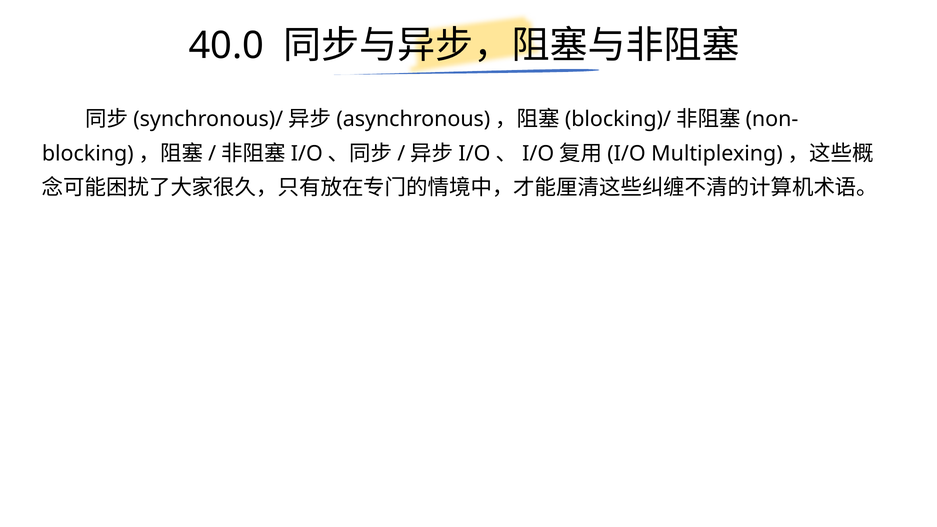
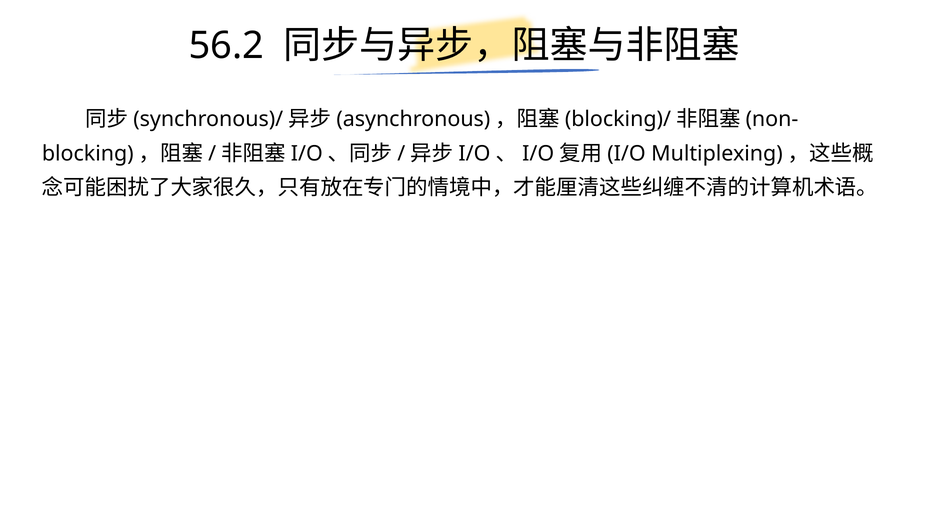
40.0: 40.0 -> 56.2 (226, 46)
